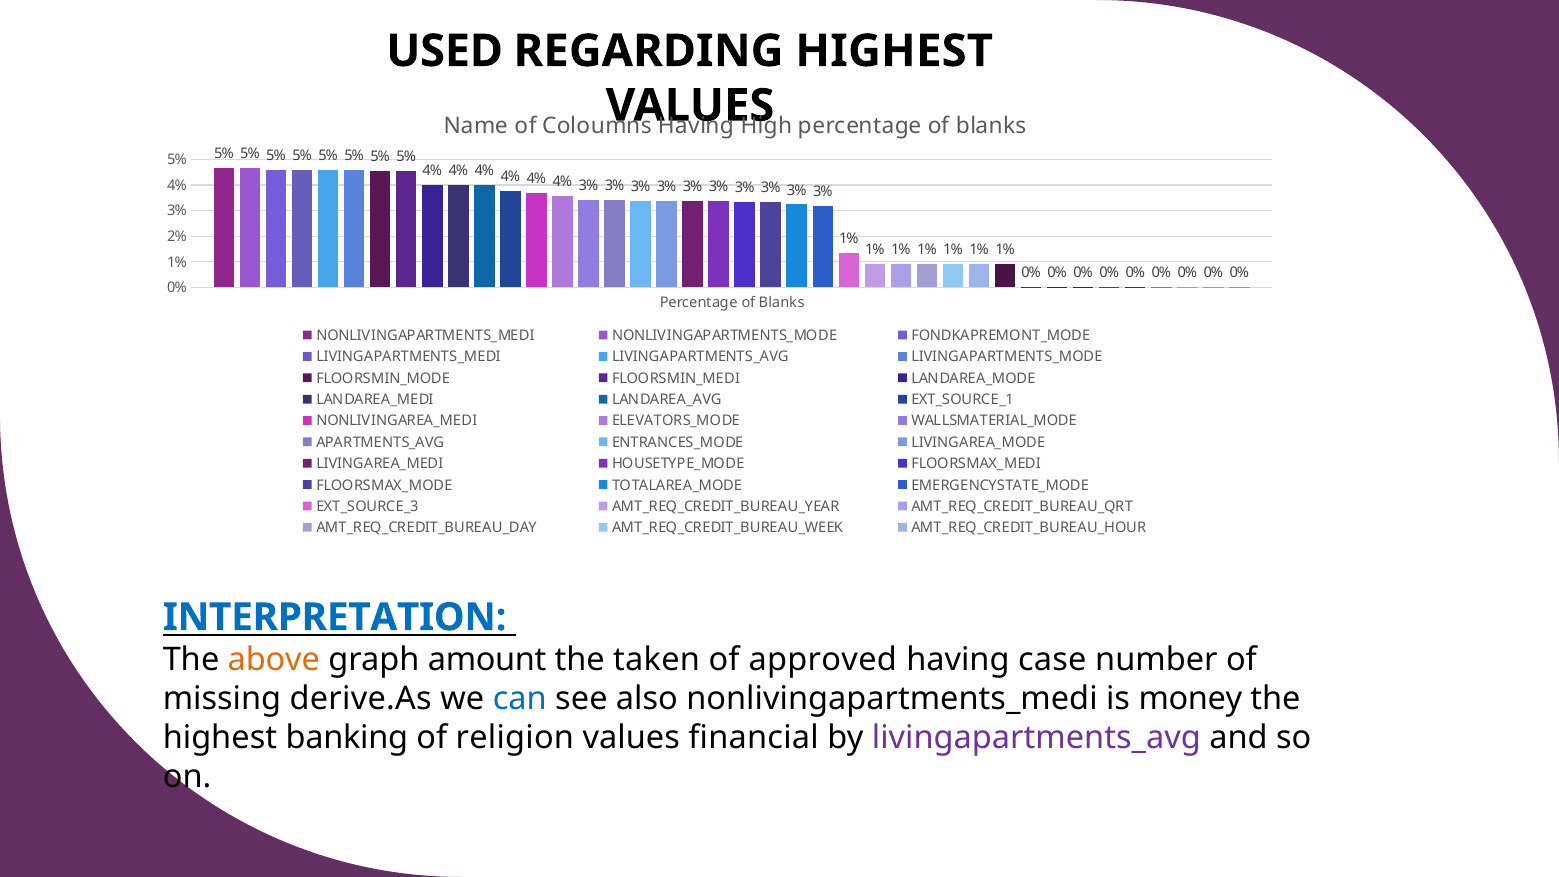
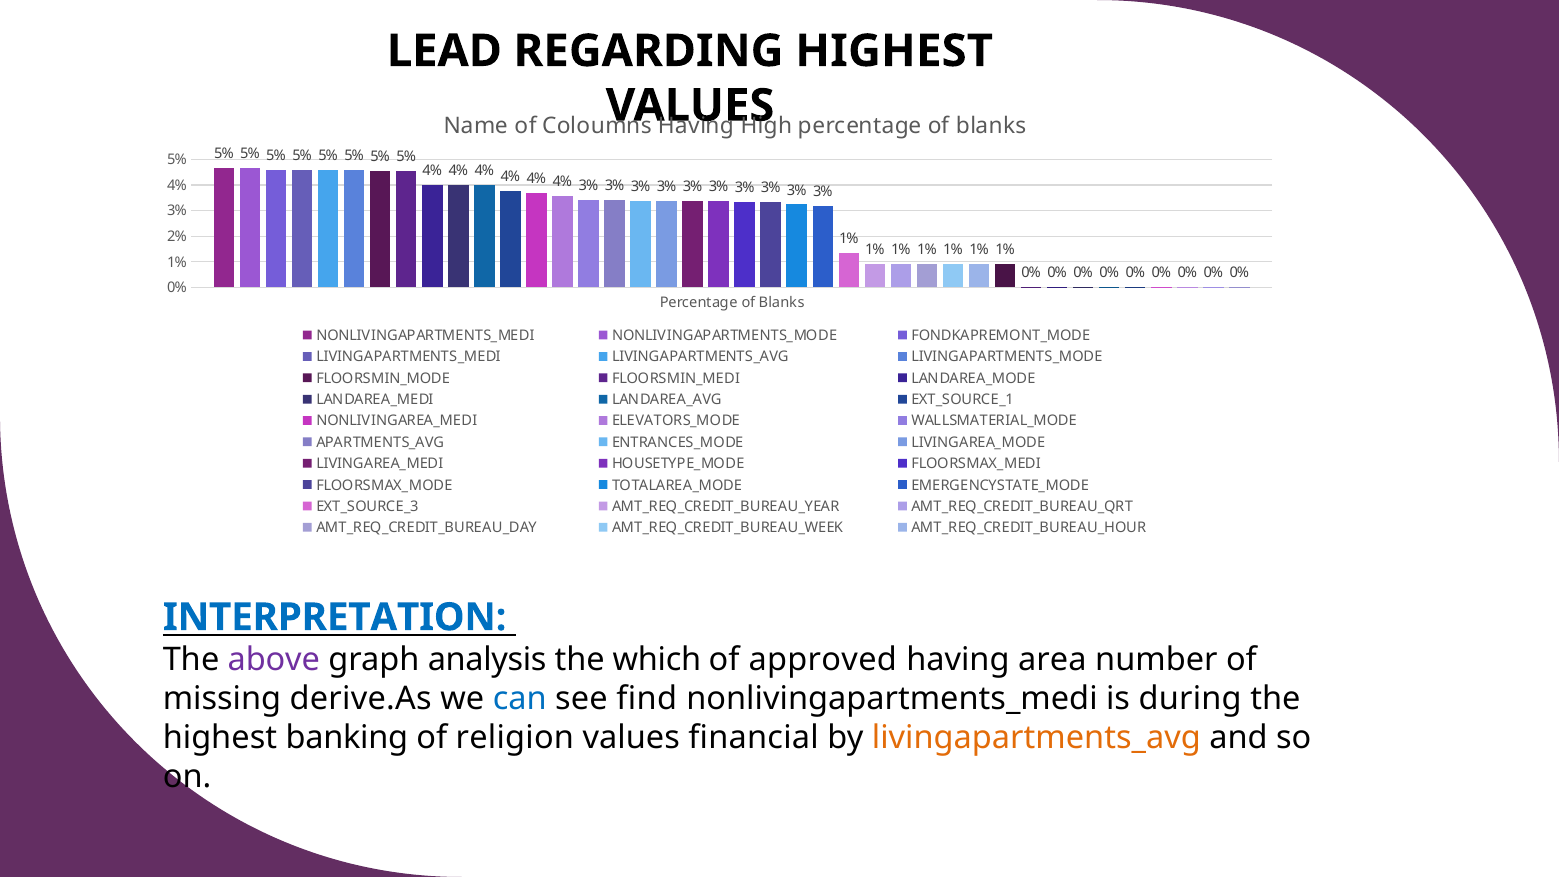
USED: USED -> LEAD (444, 51)
above colour: orange -> purple (274, 660)
amount: amount -> analysis (487, 660)
taken: taken -> which (657, 660)
case: case -> area (1052, 660)
also: also -> find (647, 699)
money: money -> during (1190, 699)
livingapartments_avg colour: purple -> orange (1036, 738)
